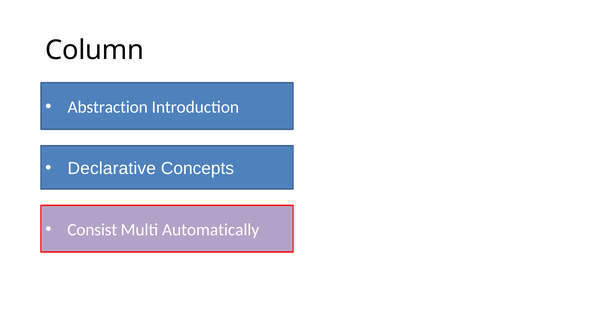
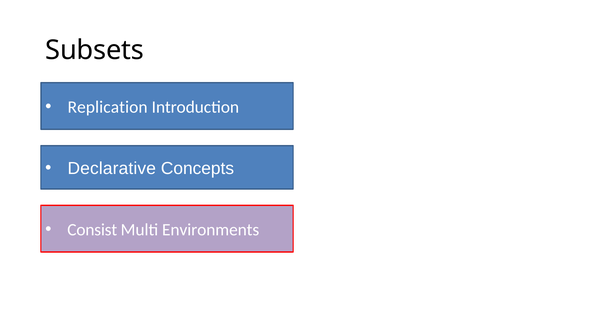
Column: Column -> Subsets (95, 50)
Abstraction: Abstraction -> Replication (108, 107)
Automatically: Automatically -> Environments (211, 230)
